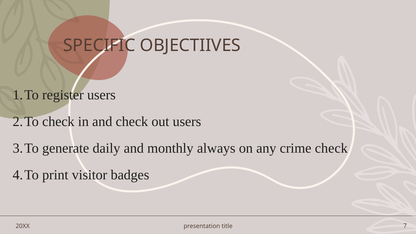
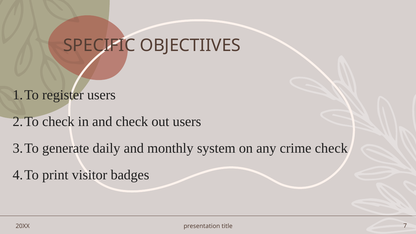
always: always -> system (216, 148)
